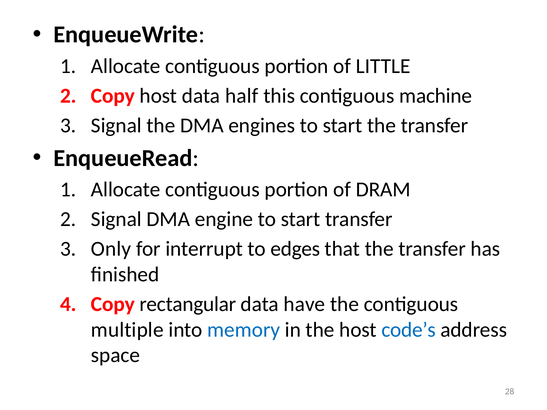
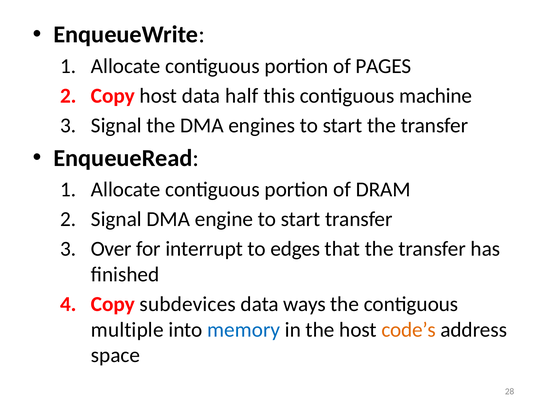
LITTLE: LITTLE -> PAGES (383, 66)
Only: Only -> Over (111, 249)
rectangular: rectangular -> subdevices (188, 304)
have: have -> ways (305, 304)
code’s colour: blue -> orange (409, 330)
